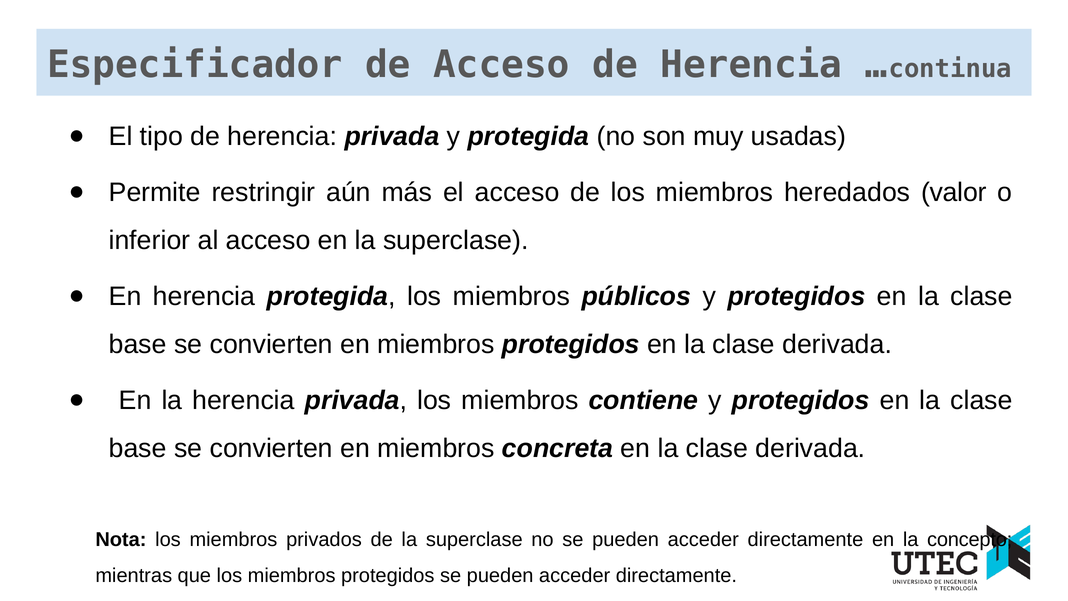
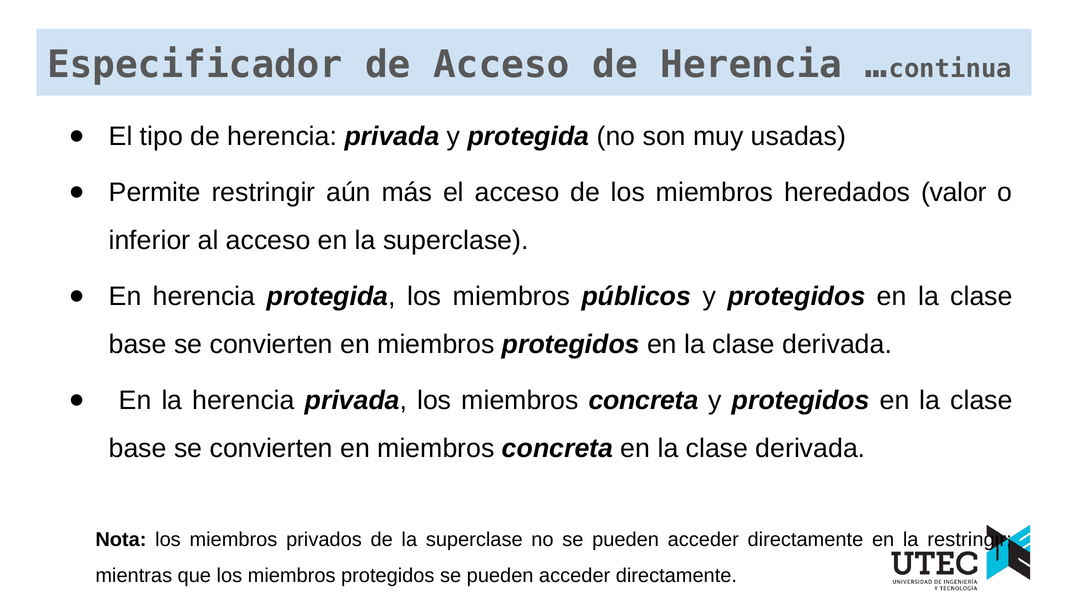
los miembros contiene: contiene -> concreta (644, 400)
la concepto: concepto -> restringir (970, 539)
